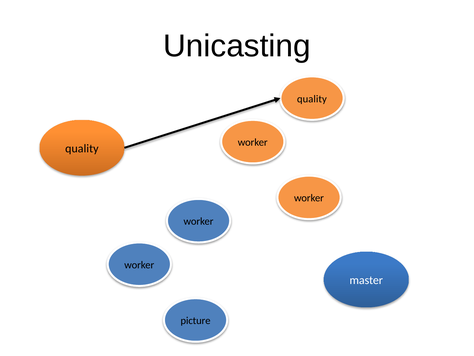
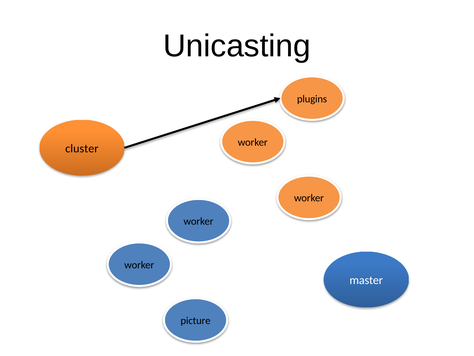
quality: quality -> plugins (312, 99)
quality: quality -> cluster (82, 148)
